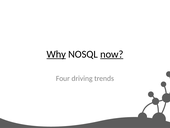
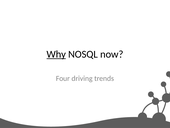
now underline: present -> none (112, 54)
